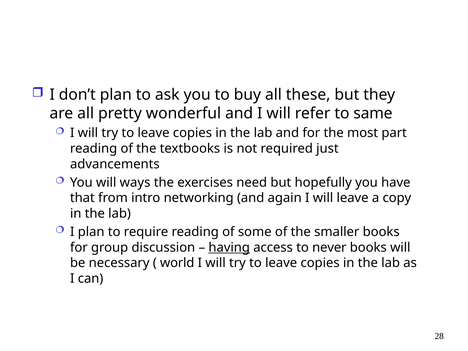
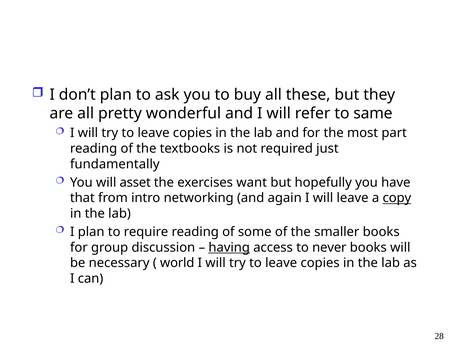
advancements: advancements -> fundamentally (115, 164)
ways: ways -> asset (135, 182)
need: need -> want (252, 182)
copy underline: none -> present (397, 198)
